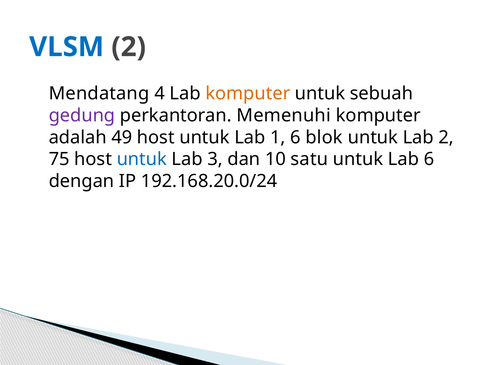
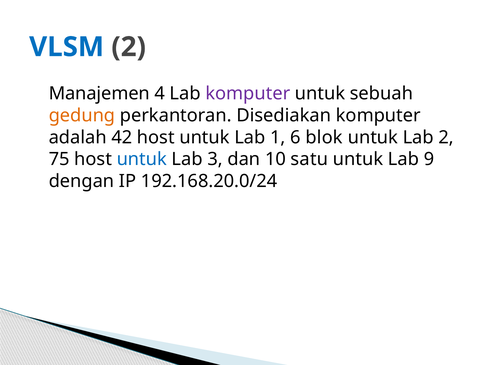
Mendatang: Mendatang -> Manajemen (99, 94)
komputer colour: orange -> purple (248, 94)
gedung colour: purple -> orange (82, 115)
Memenuhi: Memenuhi -> Disediakan (284, 115)
49: 49 -> 42 (122, 137)
Lab 6: 6 -> 9 (429, 159)
